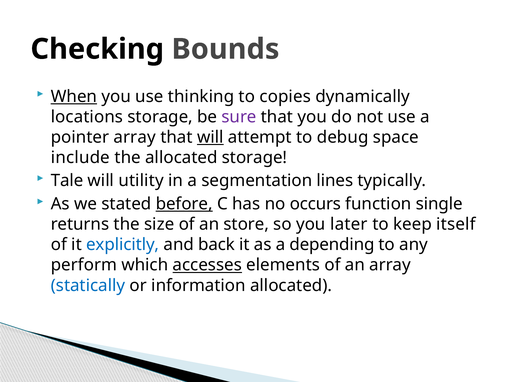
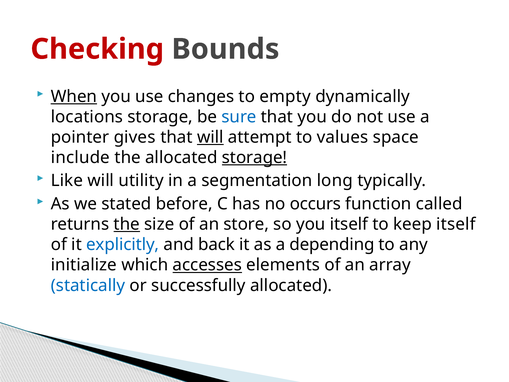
Checking colour: black -> red (97, 49)
thinking: thinking -> changes (201, 96)
copies: copies -> empty (285, 96)
sure colour: purple -> blue (239, 117)
pointer array: array -> gives (135, 137)
debug: debug -> values (343, 137)
storage underline: none -> present (255, 157)
Tale: Tale -> Like (67, 181)
lines: lines -> long (335, 181)
before underline: present -> none (184, 204)
single: single -> called (439, 204)
the underline: none -> present (127, 224)
you later: later -> itself (349, 224)
perform: perform -> initialize (84, 265)
information: information -> successfully (198, 285)
